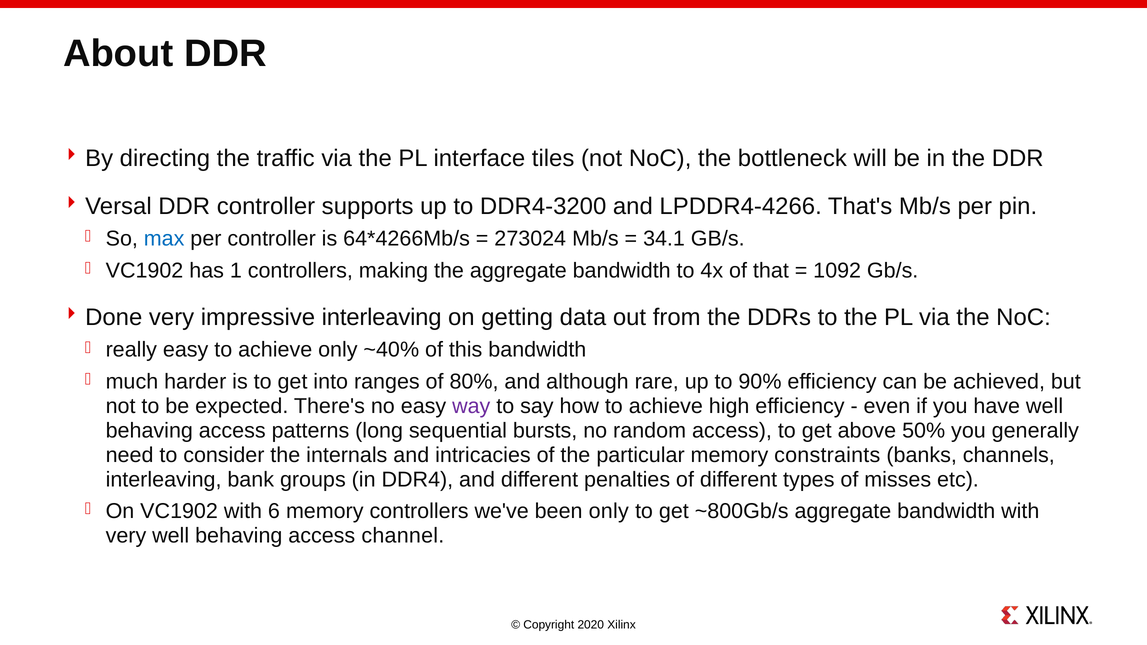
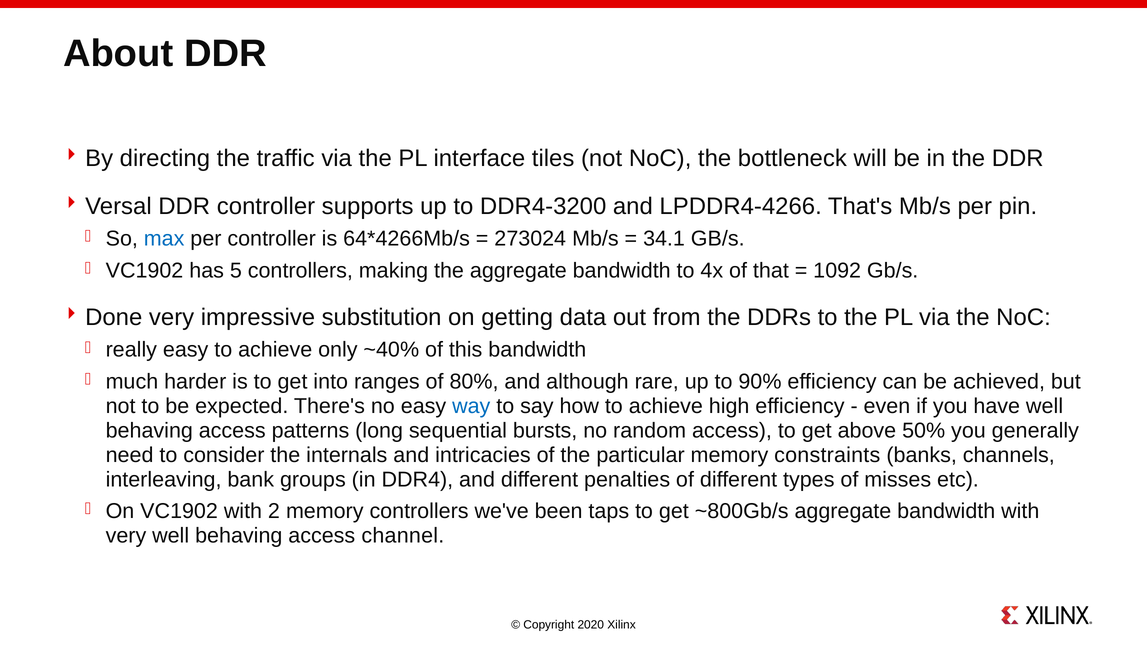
1: 1 -> 5 (236, 270)
impressive interleaving: interleaving -> substitution (382, 318)
way colour: purple -> blue (471, 406)
6: 6 -> 2 (274, 511)
been only: only -> taps (609, 511)
